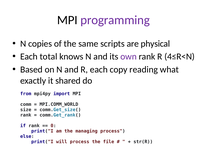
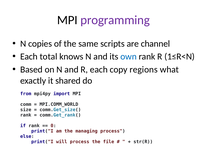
physical: physical -> channel (155, 43)
own colour: purple -> blue (129, 56)
4≤R<N: 4≤R<N -> 1≤R<N (180, 56)
reading: reading -> regions (144, 69)
